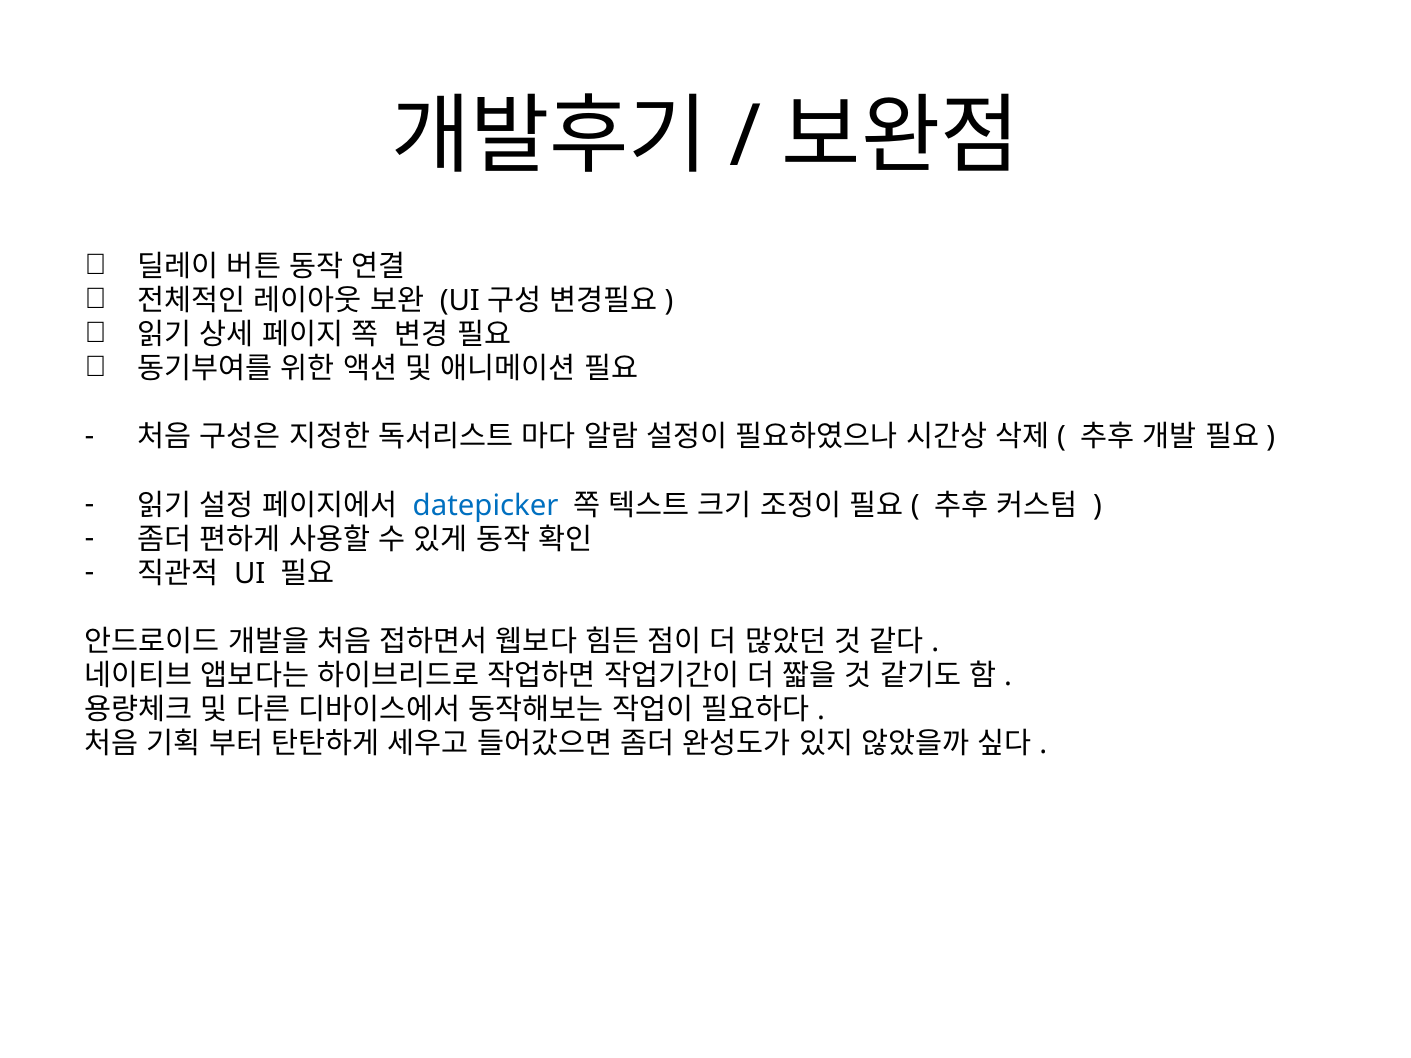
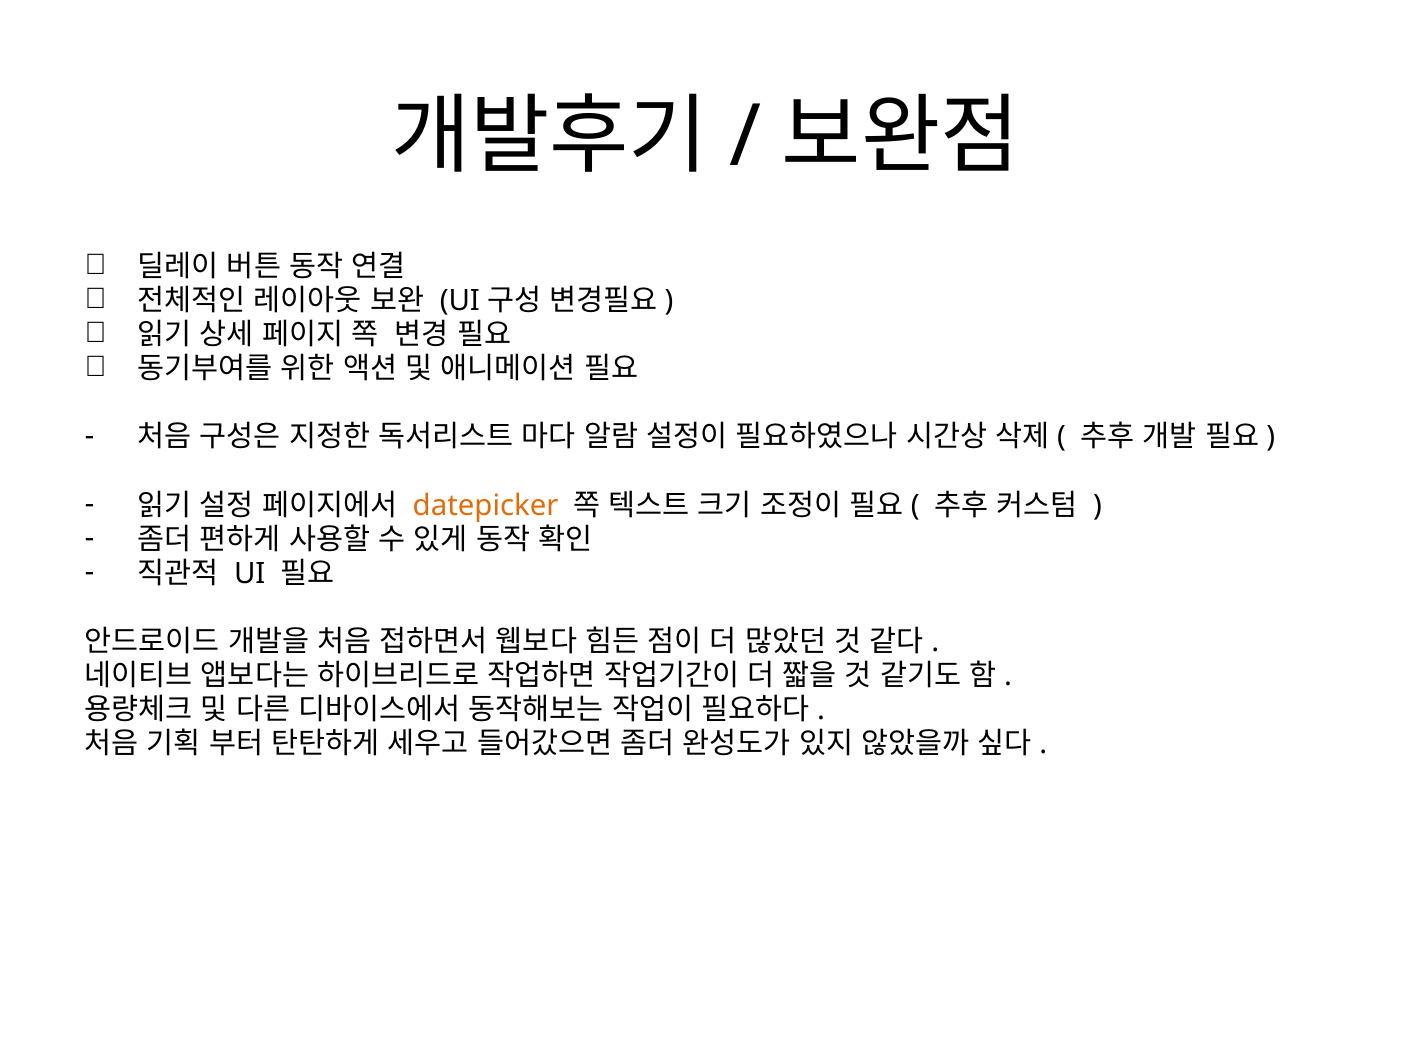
datepicker colour: blue -> orange (486, 506)
